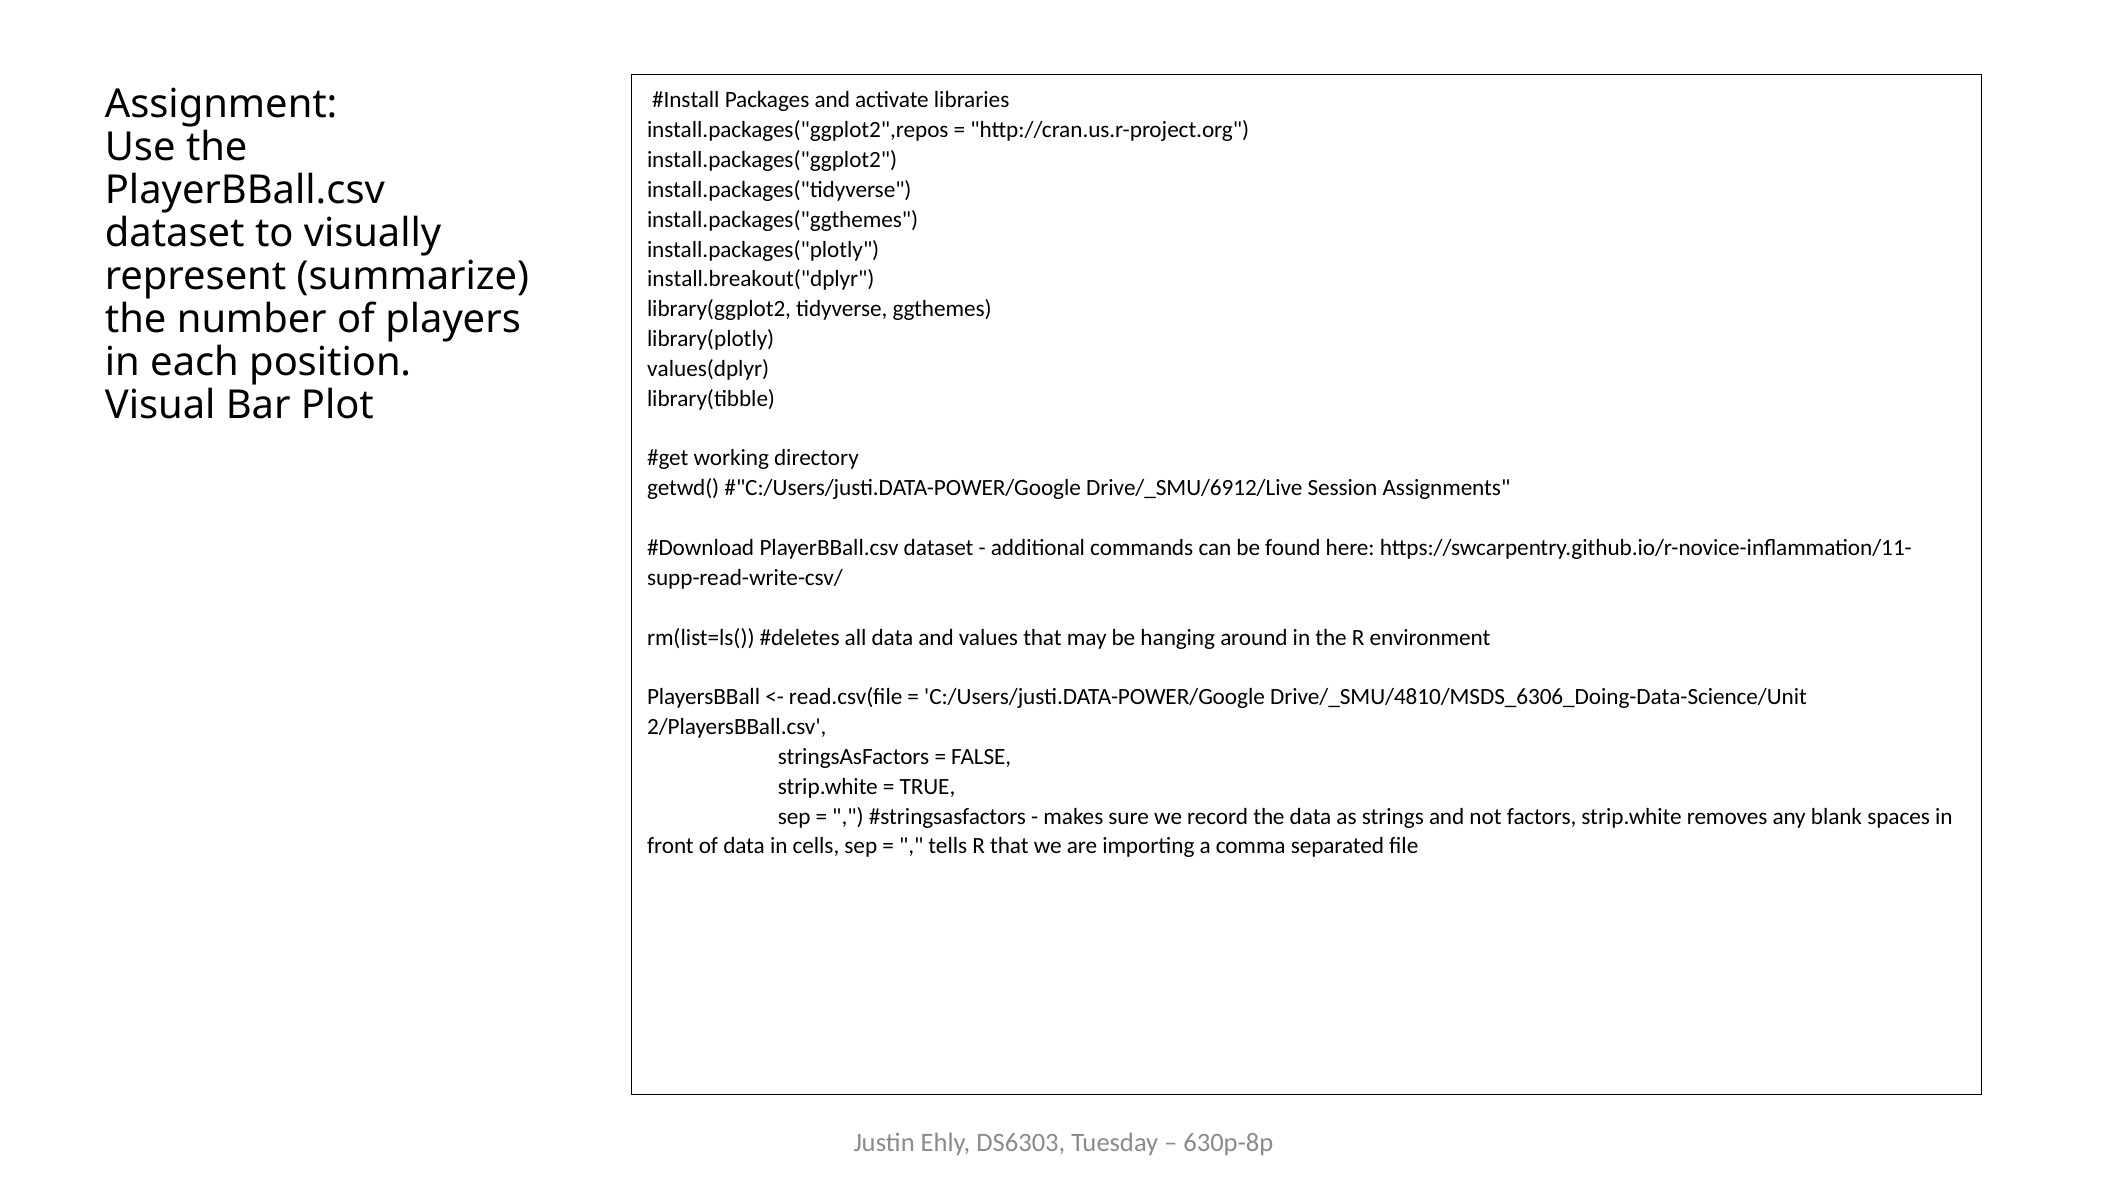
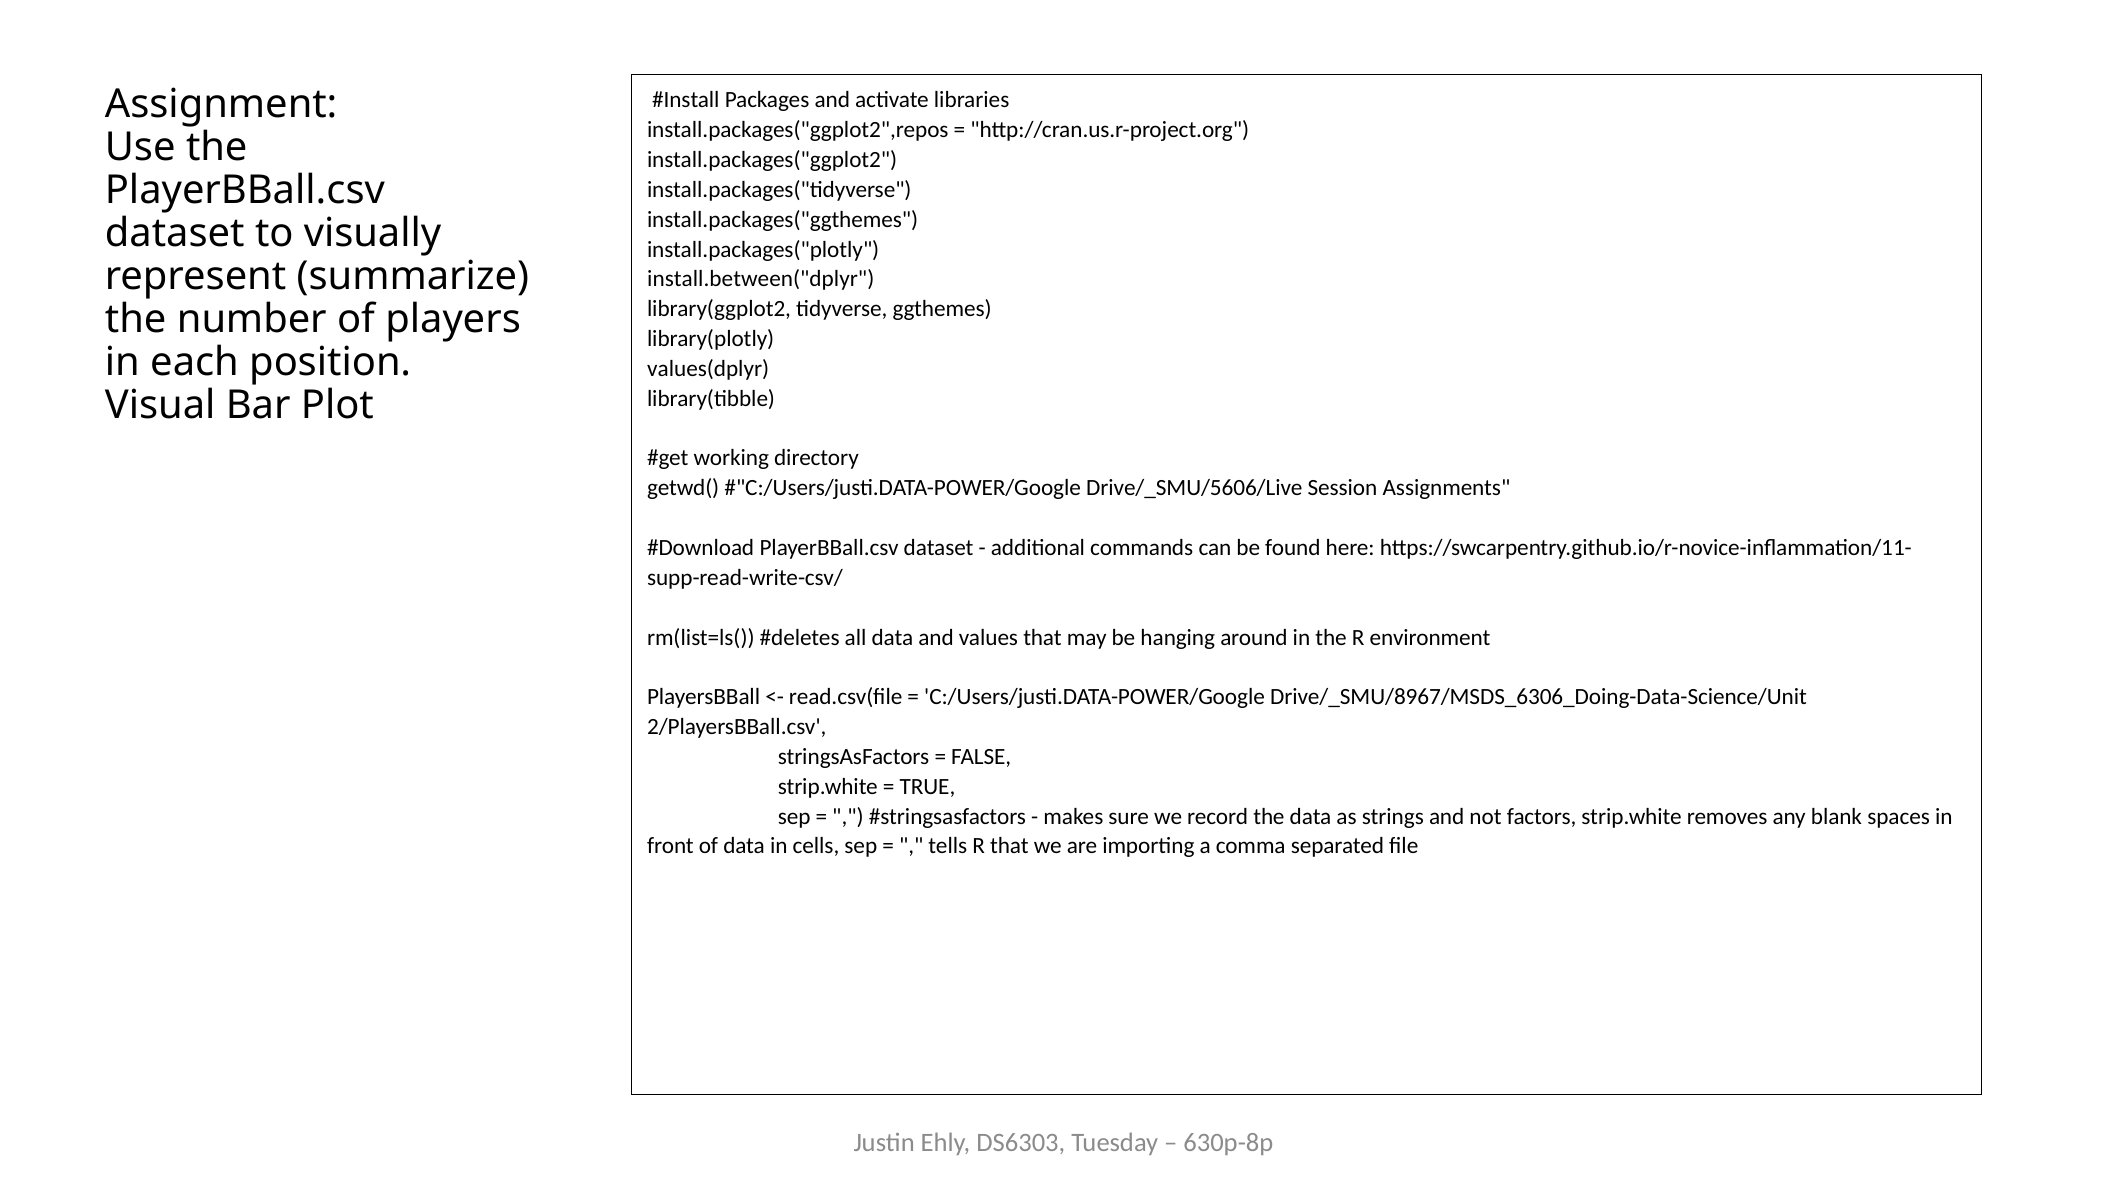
install.breakout("dplyr: install.breakout("dplyr -> install.between("dplyr (761, 279)
Drive/_SMU/6912/Live: Drive/_SMU/6912/Live -> Drive/_SMU/5606/Live (1194, 488)
Drive/_SMU/4810/MSDS_6306_Doing-Data-Science/Unit: Drive/_SMU/4810/MSDS_6306_Doing-Data-Science/Unit -> Drive/_SMU/8967/MSDS_6306_Doing-Data-Science/Unit (1538, 697)
